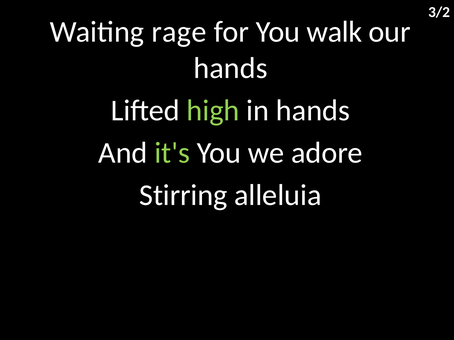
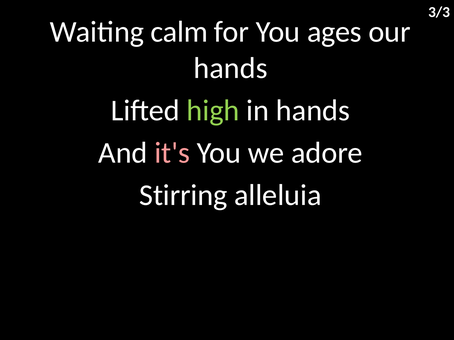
3/2: 3/2 -> 3/3 (439, 12)
rage: rage -> calm (179, 32)
walk: walk -> ages (334, 32)
it's colour: light green -> pink (172, 153)
